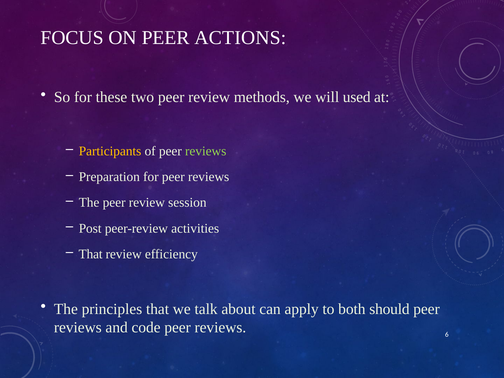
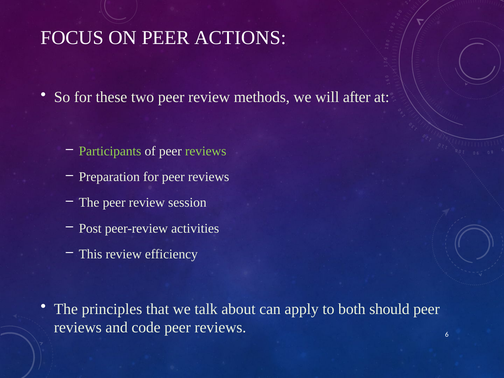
used: used -> after (357, 97)
Participants colour: yellow -> light green (110, 151)
That: That -> This (91, 254)
